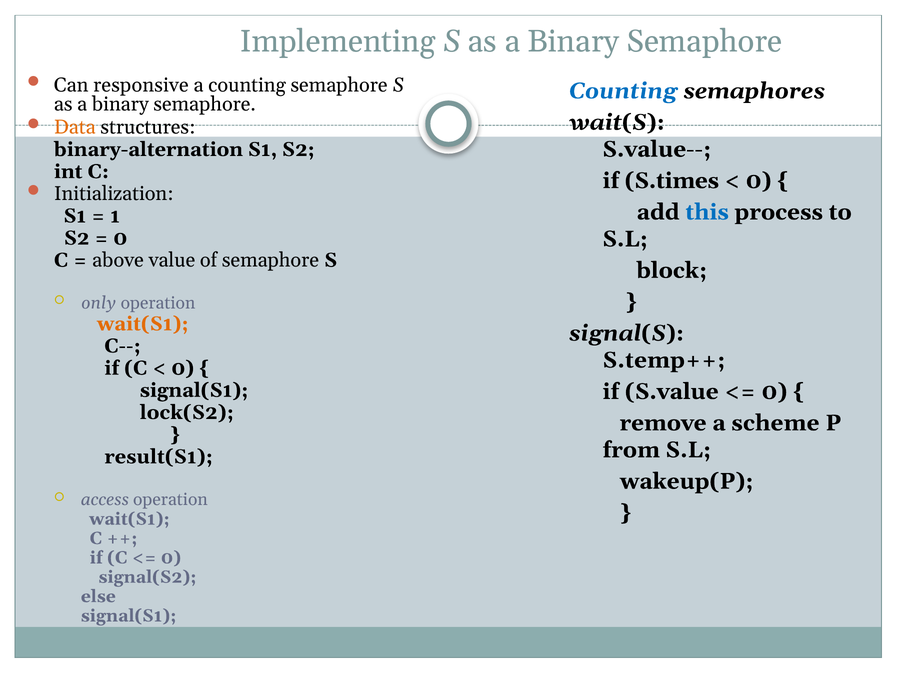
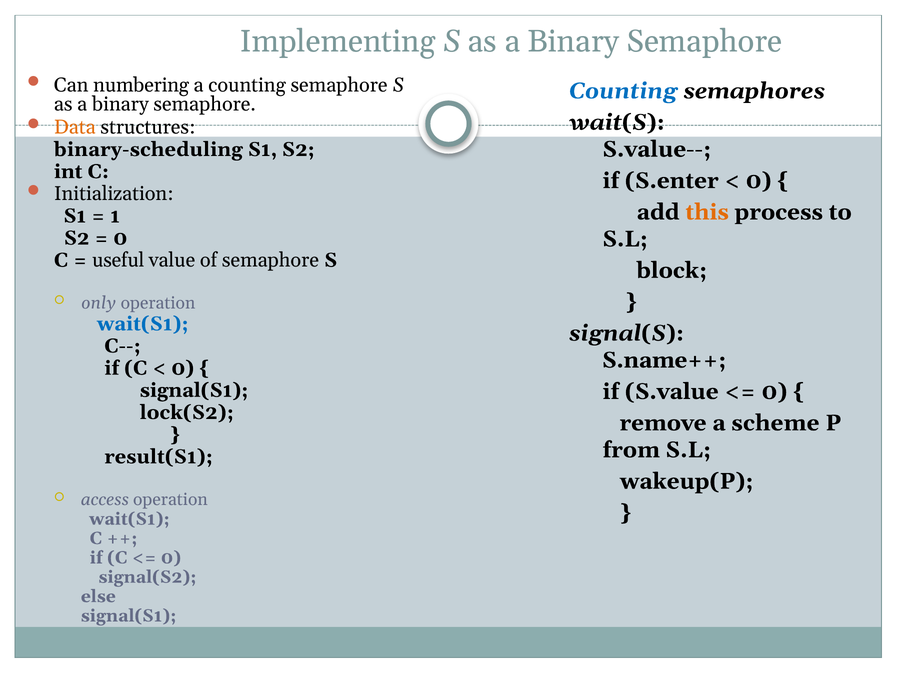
responsive: responsive -> numbering (141, 85)
binary-alternation: binary-alternation -> binary-scheduling (148, 149)
S.times: S.times -> S.enter (672, 181)
this colour: blue -> orange (707, 212)
above: above -> useful (118, 260)
wait(S1 colour: orange -> blue (143, 324)
S.temp++: S.temp++ -> S.name++ (664, 360)
